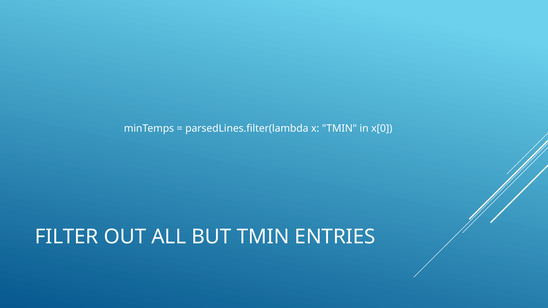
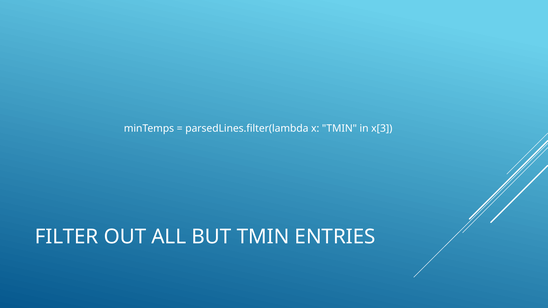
x[0: x[0 -> x[3 (382, 129)
